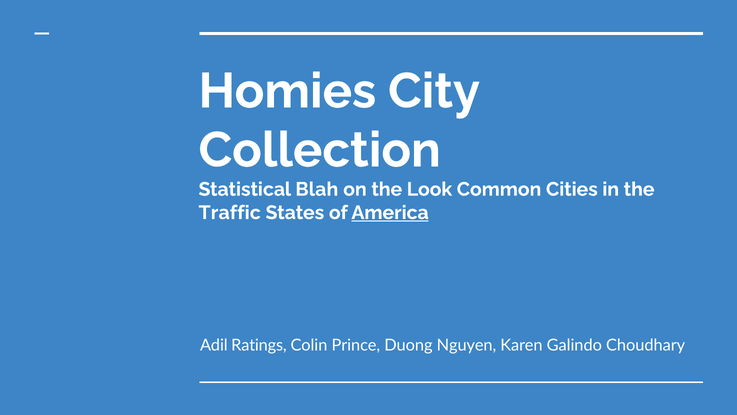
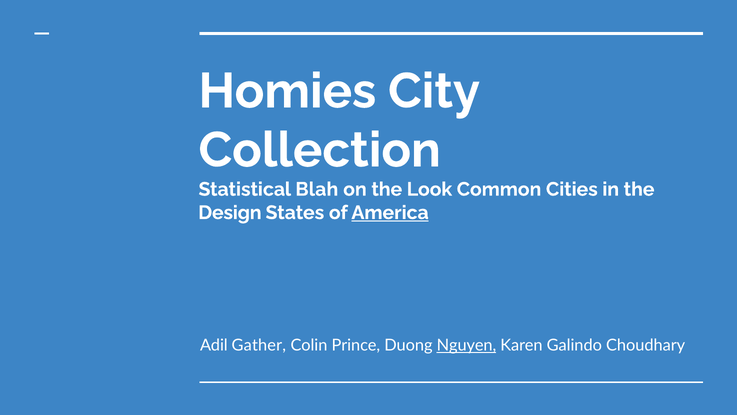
Traffic: Traffic -> Design (230, 212)
Ratings: Ratings -> Gather (259, 345)
Nguyen underline: none -> present (466, 345)
